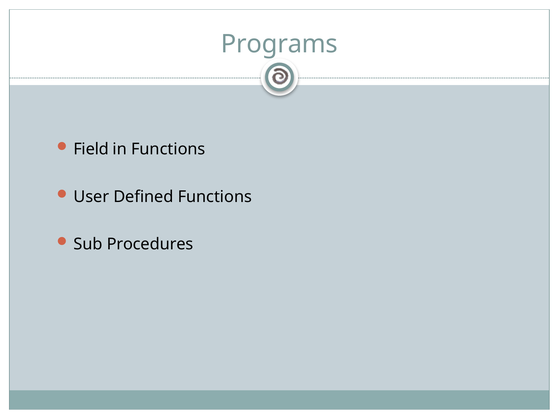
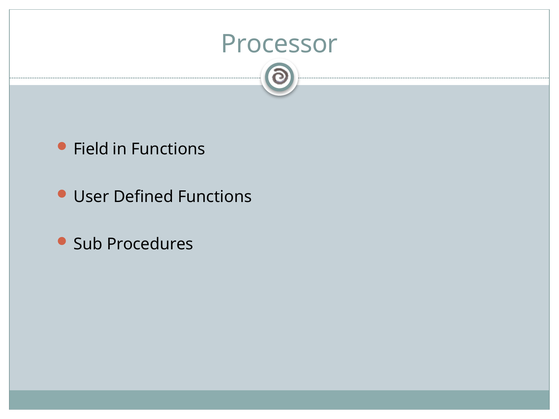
Programs: Programs -> Processor (279, 44)
